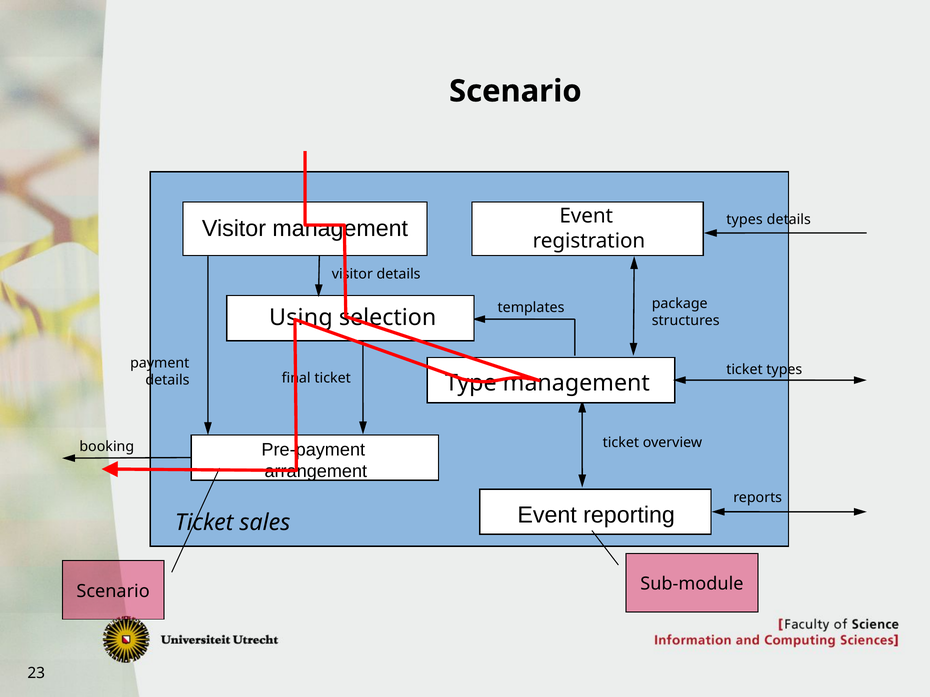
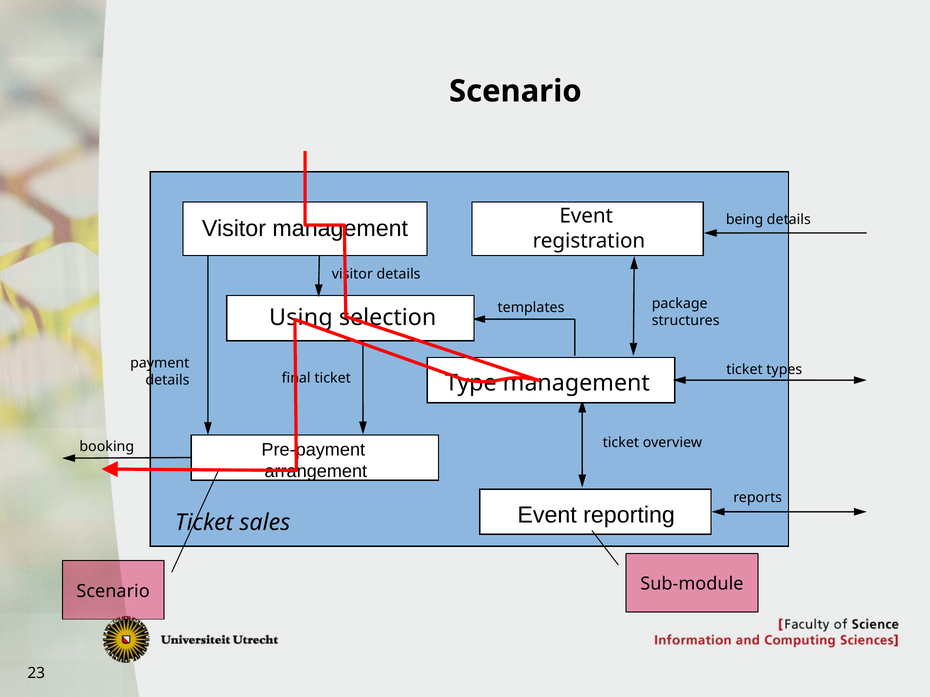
management types: types -> being (745, 220)
